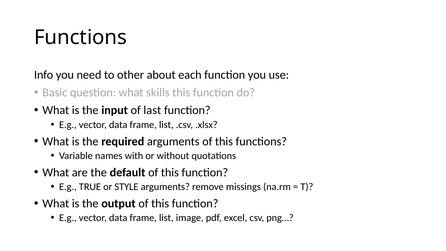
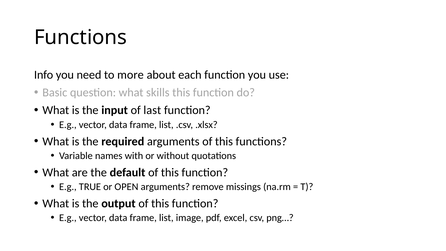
other: other -> more (130, 75)
STYLE: STYLE -> OPEN (126, 187)
